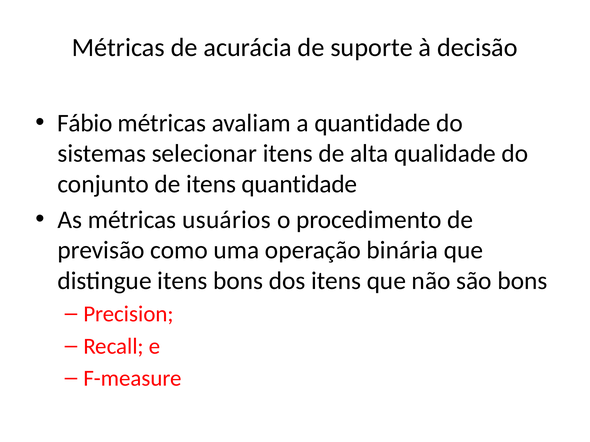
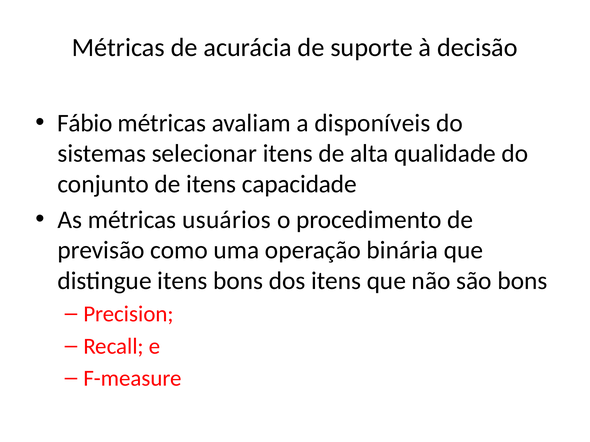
a quantidade: quantidade -> disponíveis (372, 123)
itens quantidade: quantidade -> capacidade (299, 184)
